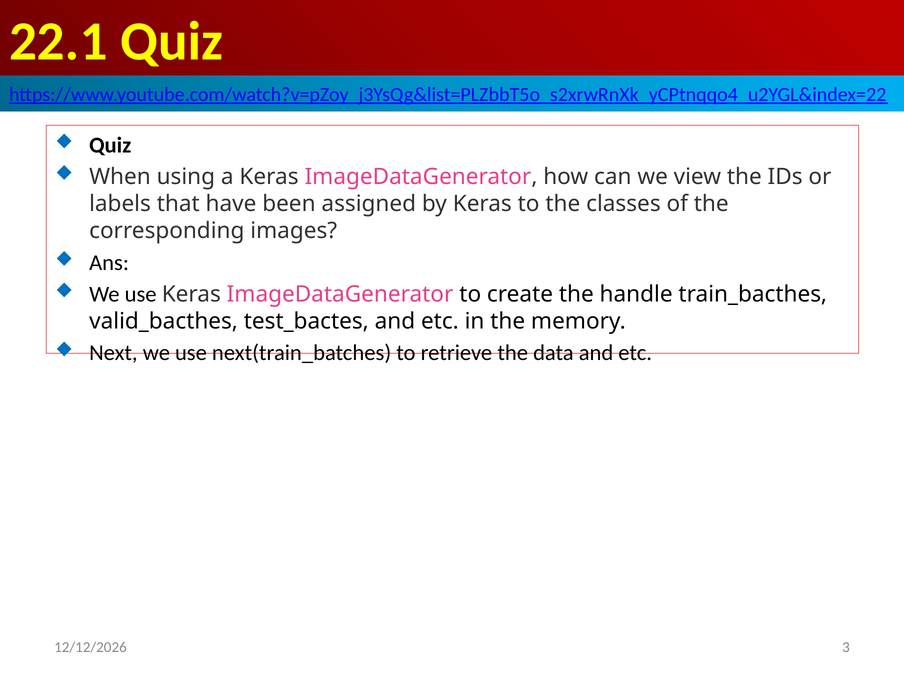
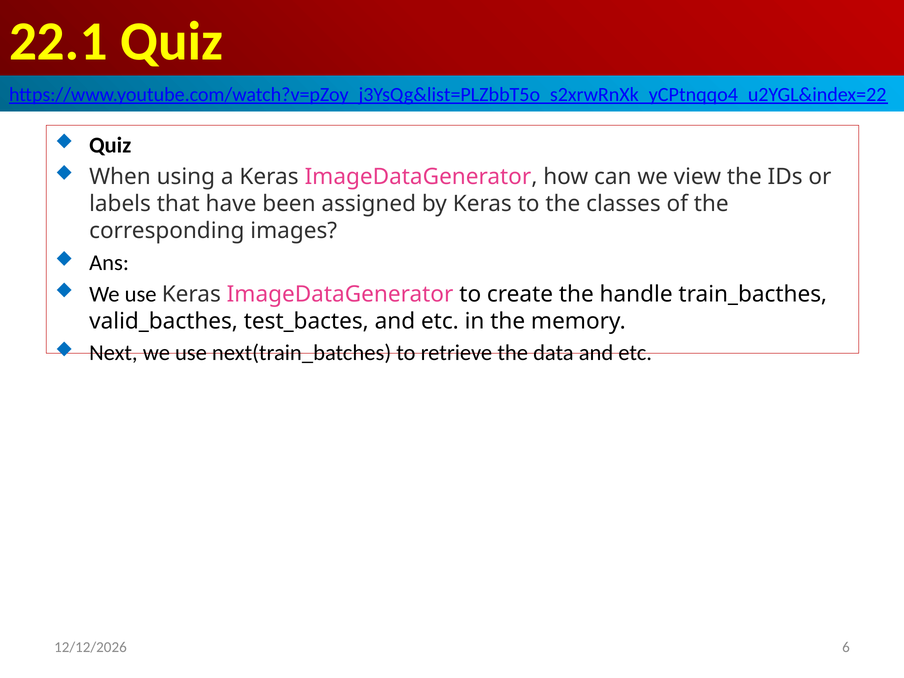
3: 3 -> 6 (846, 647)
